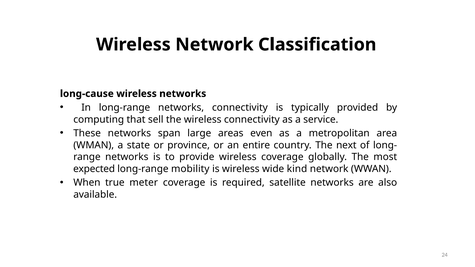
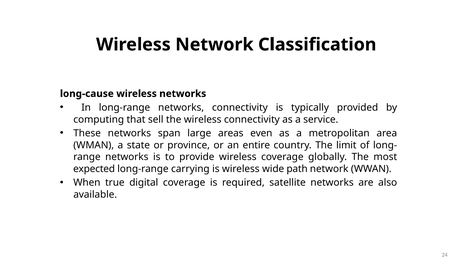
next: next -> limit (346, 145)
mobility: mobility -> carrying (190, 169)
kind: kind -> path (297, 169)
meter: meter -> digital (144, 183)
